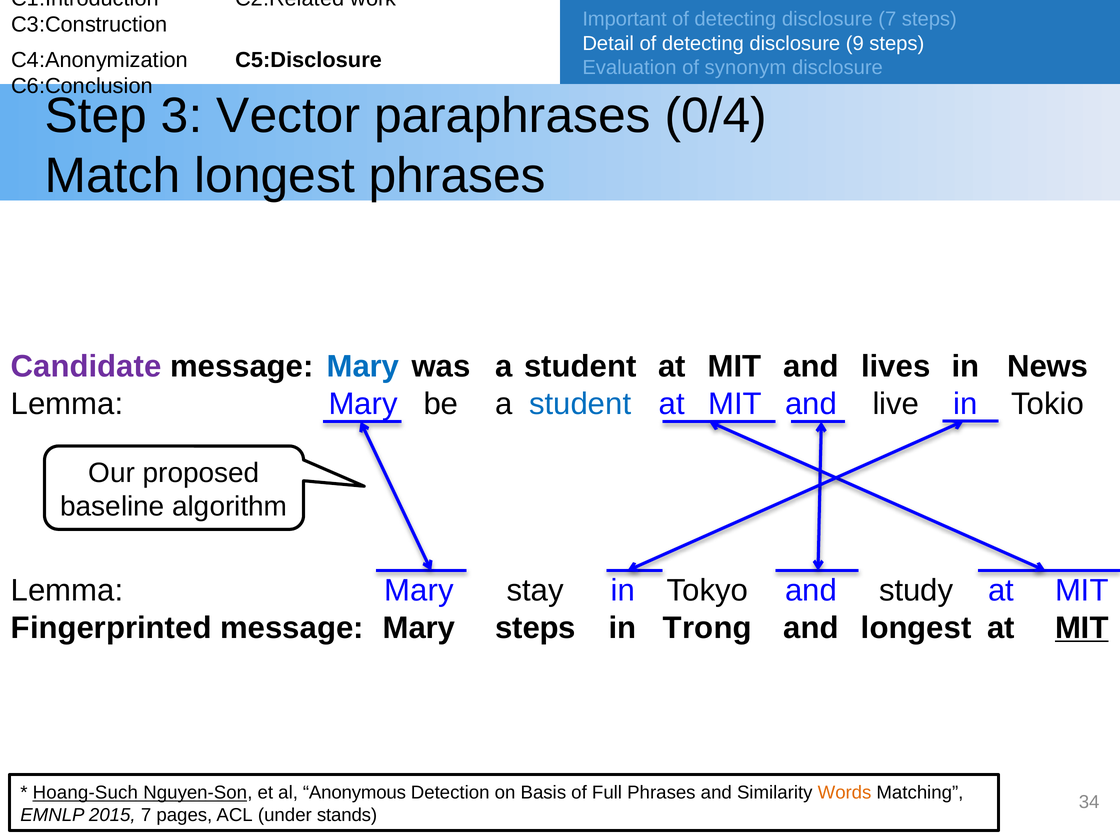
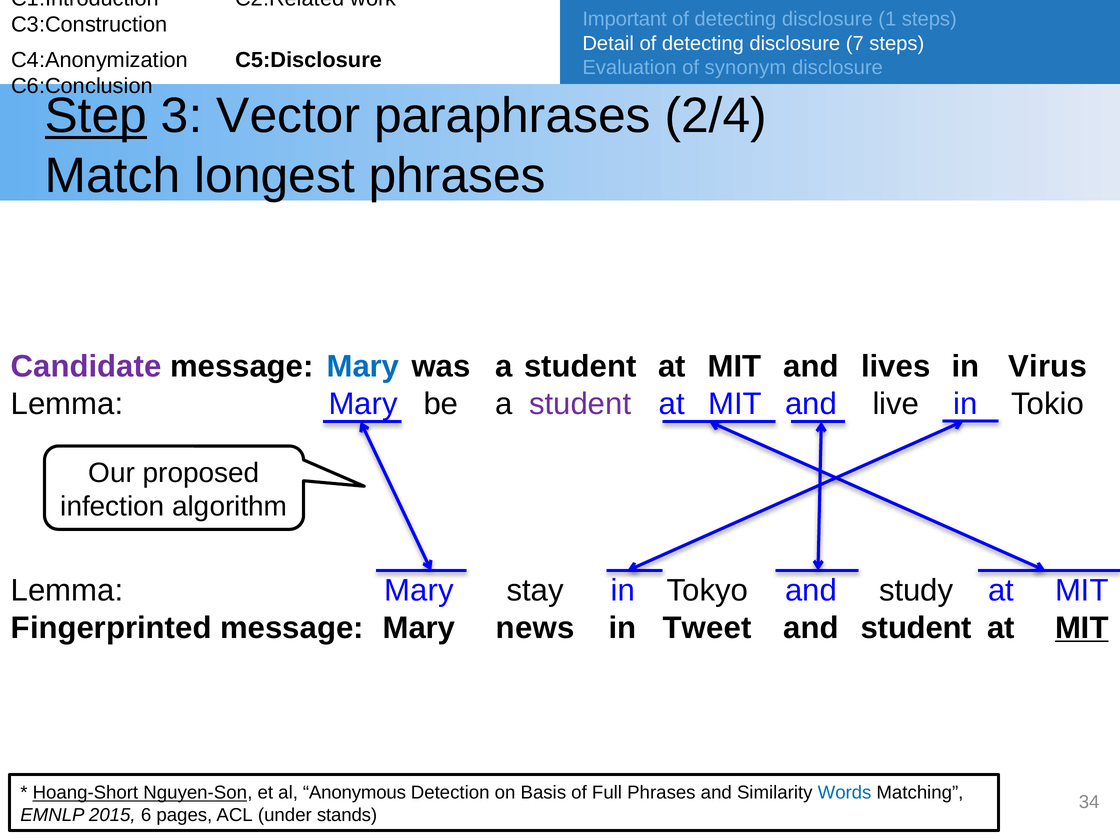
disclosure 7: 7 -> 1 (887, 19)
9: 9 -> 7 (855, 43)
Step underline: none -> present (96, 116)
0/4: 0/4 -> 2/4 (716, 116)
News: News -> Virus (1048, 366)
student colour: blue -> purple (580, 404)
baseline: baseline -> infection (112, 506)
Mary steps: steps -> news (535, 628)
Trong: Trong -> Tweet (707, 628)
and longest: longest -> student (916, 628)
Hoang-Such: Hoang-Such -> Hoang-Short (85, 793)
Words colour: orange -> blue (845, 793)
2015 7: 7 -> 6 (146, 815)
